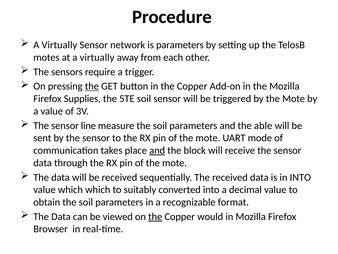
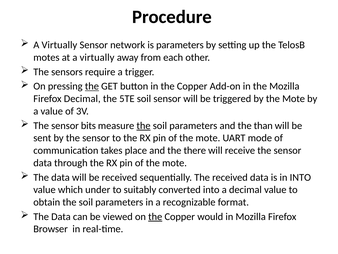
Firefox Supplies: Supplies -> Decimal (82, 99)
line: line -> bits (88, 125)
the underline: none -> present (144, 125)
able: able -> than (263, 125)
and underline: present -> none (157, 150)
block: block -> there (195, 150)
which which: which -> under (98, 189)
